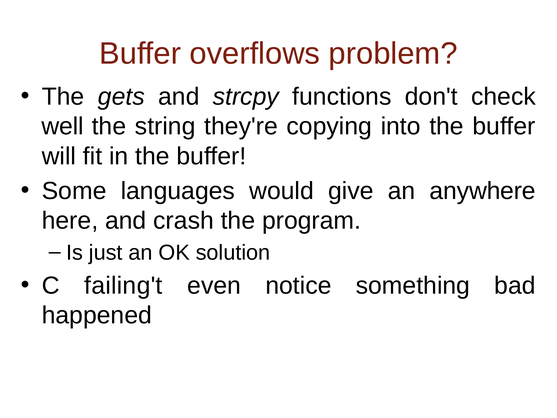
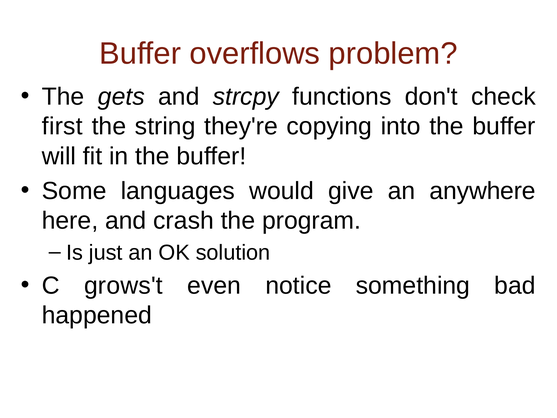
well: well -> first (62, 126)
failing't: failing't -> grows't (123, 286)
